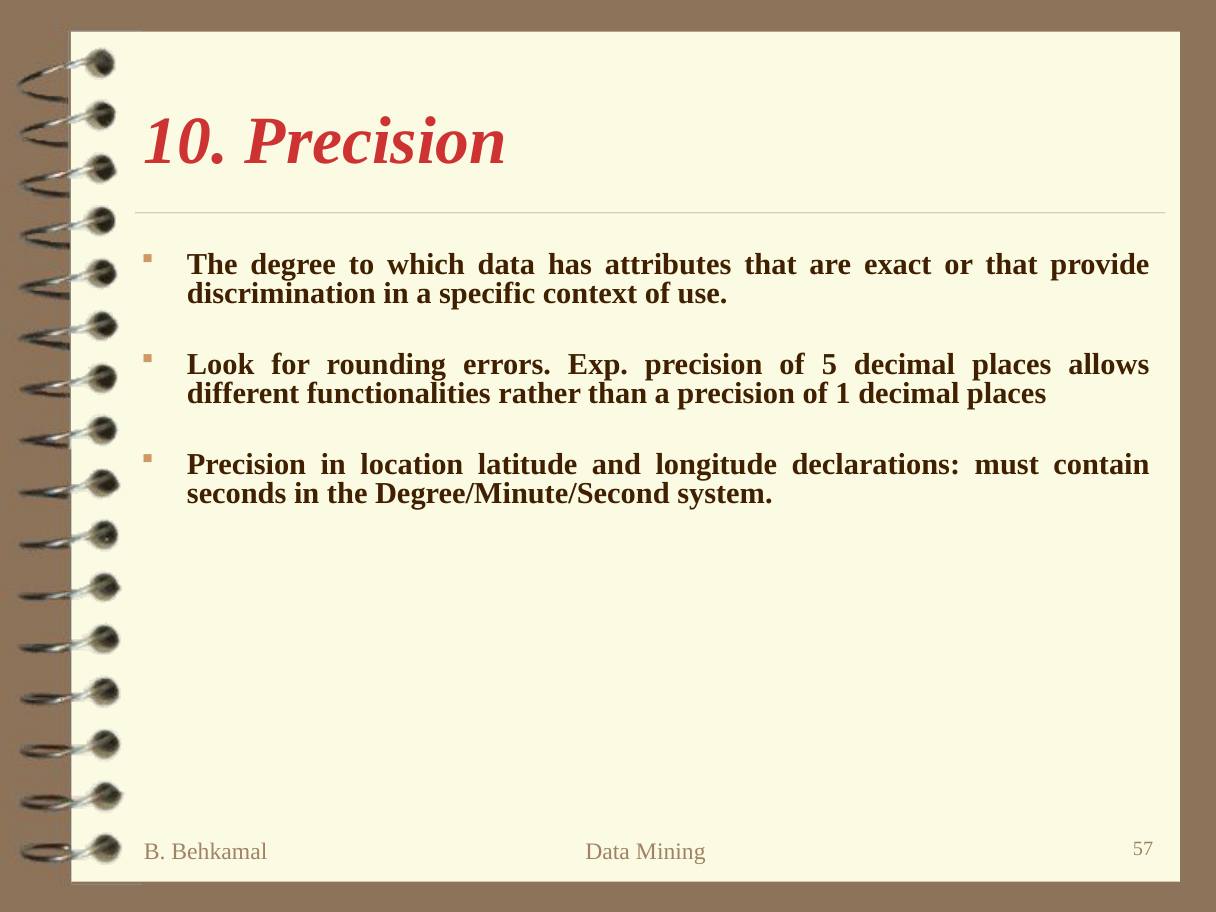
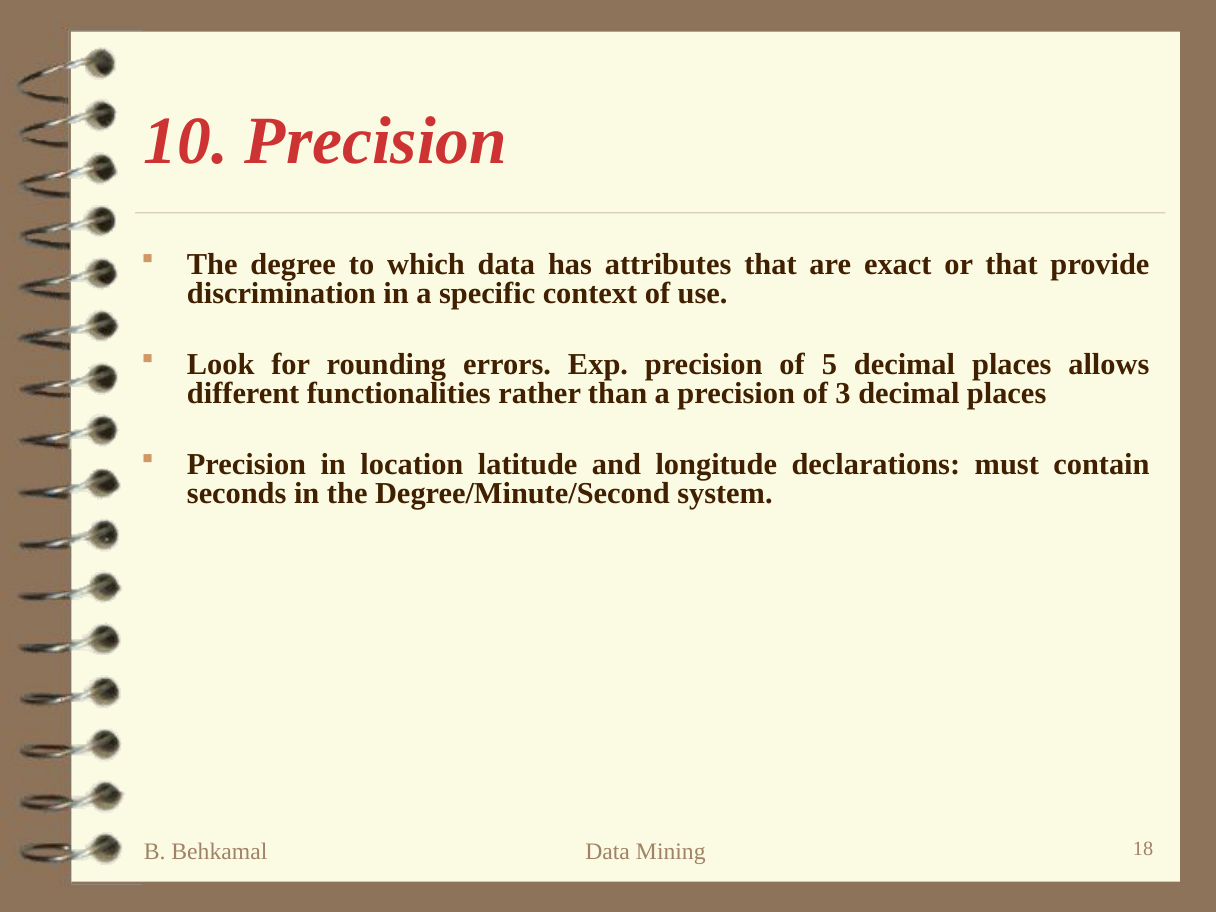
1: 1 -> 3 (843, 394)
57: 57 -> 18 (1143, 849)
